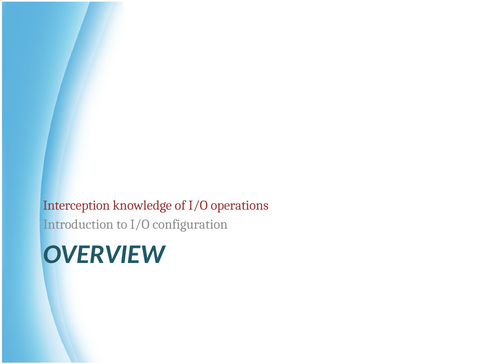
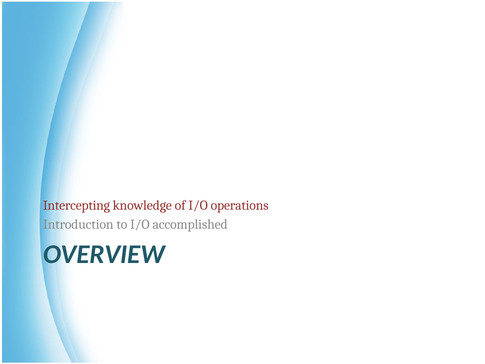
Interception: Interception -> Intercepting (76, 205)
configuration: configuration -> accomplished (190, 224)
